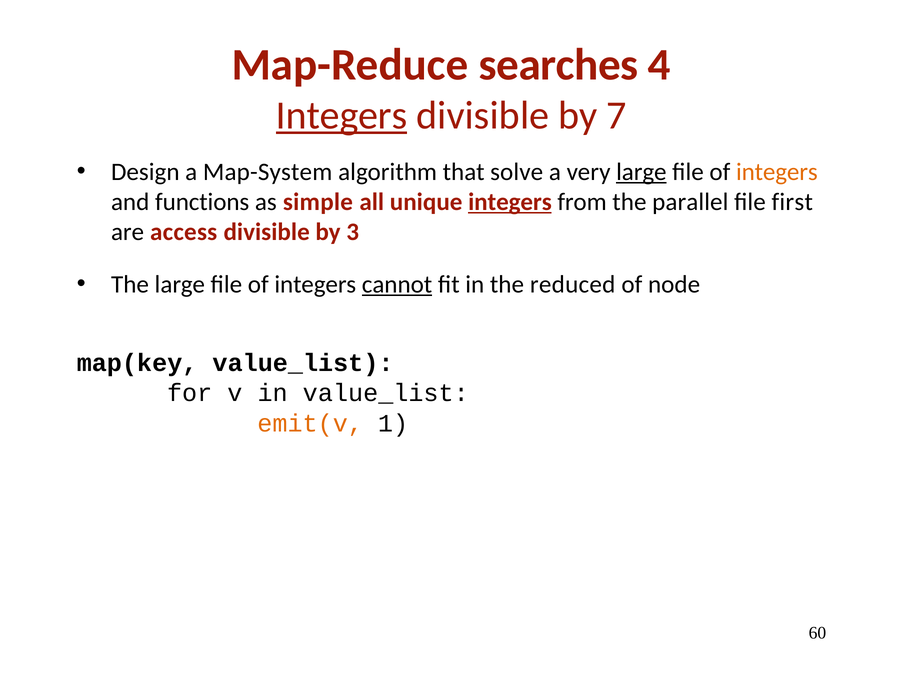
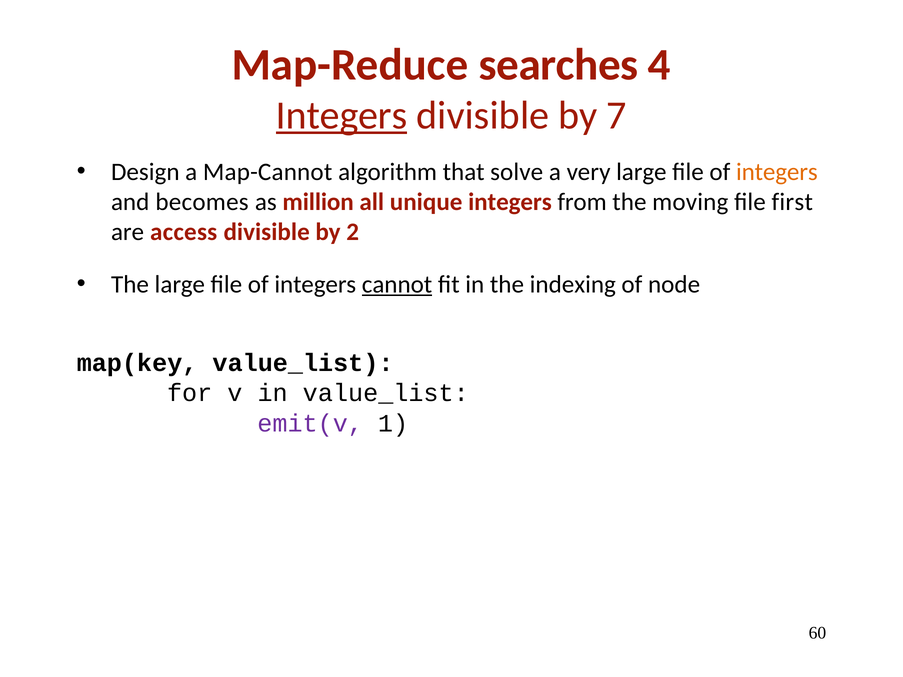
Map-System: Map-System -> Map-Cannot (268, 172)
large underline: present -> none (641, 172)
functions: functions -> becomes (202, 202)
simple: simple -> million (318, 202)
integers underline: present -> none (510, 202)
parallel: parallel -> moving (690, 202)
3: 3 -> 2 (353, 232)
reduced: reduced -> indexing (573, 285)
emit(v colour: orange -> purple (310, 423)
